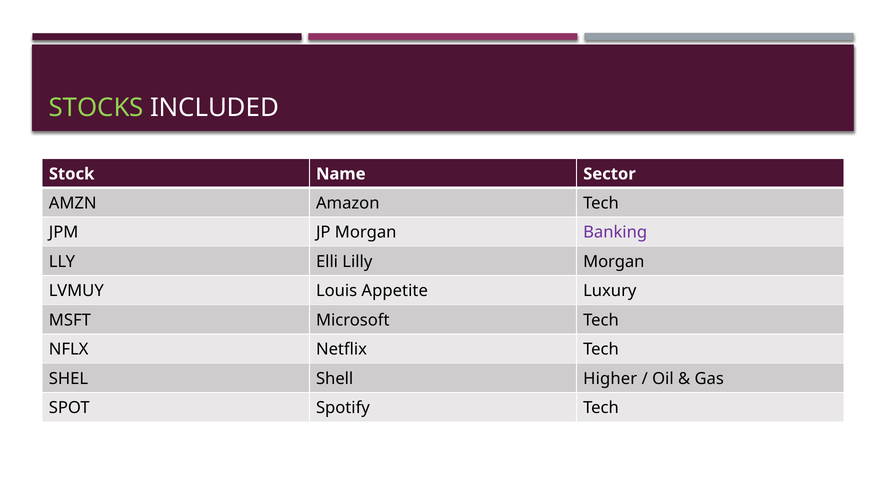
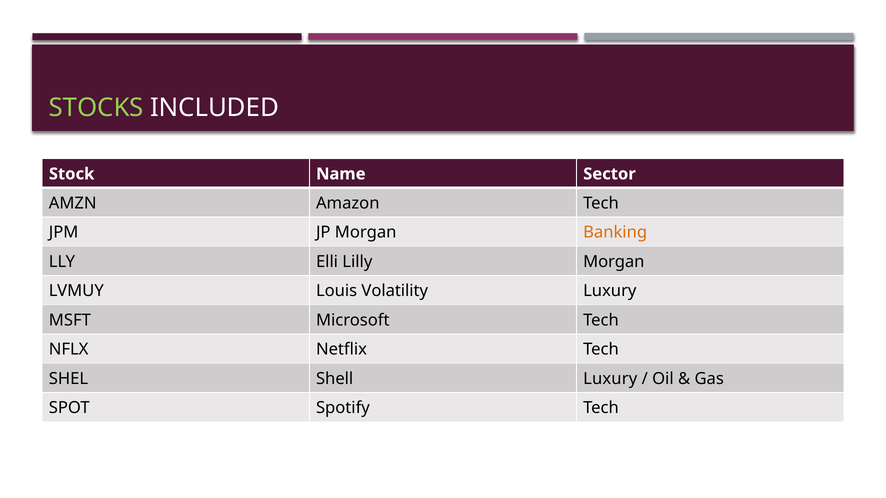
Banking colour: purple -> orange (615, 233)
Appetite: Appetite -> Volatility (395, 291)
Shell Higher: Higher -> Luxury (610, 379)
